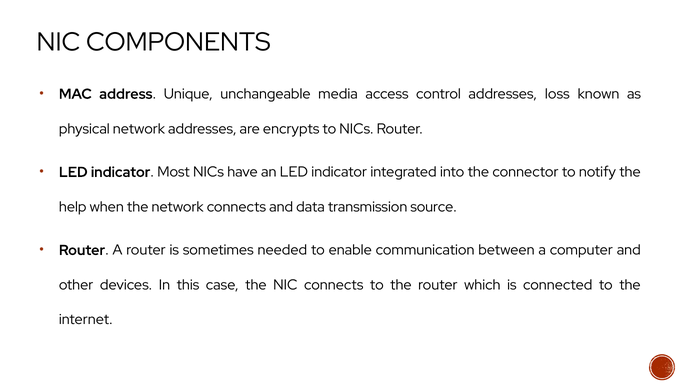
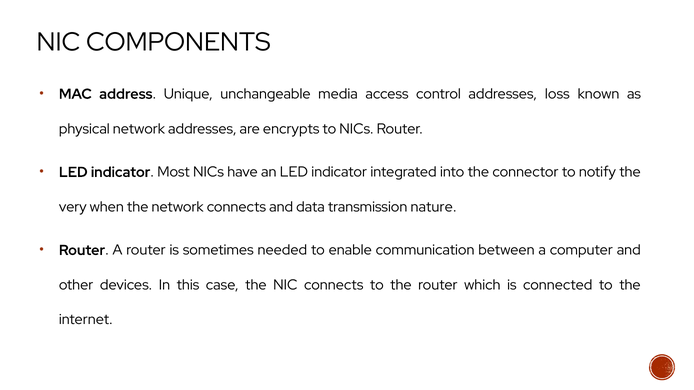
help: help -> very (73, 207)
source: source -> nature (434, 207)
